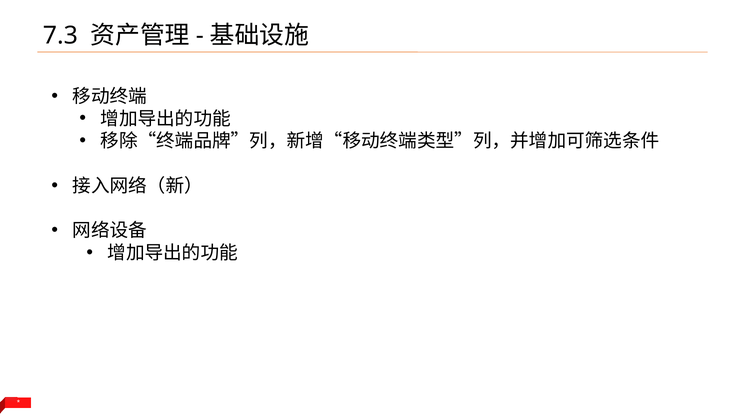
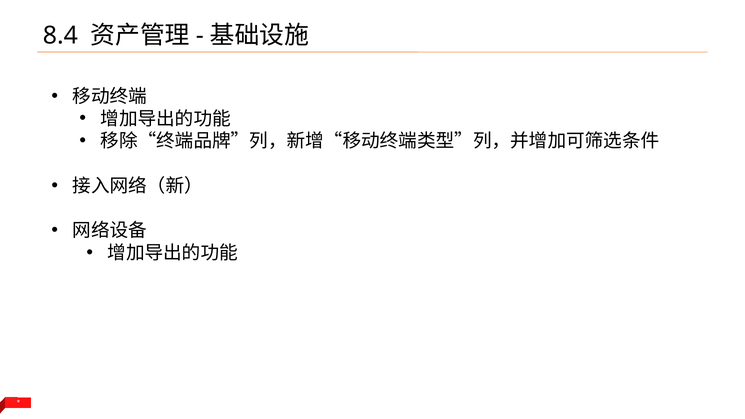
7.3: 7.3 -> 8.4 (60, 36)
